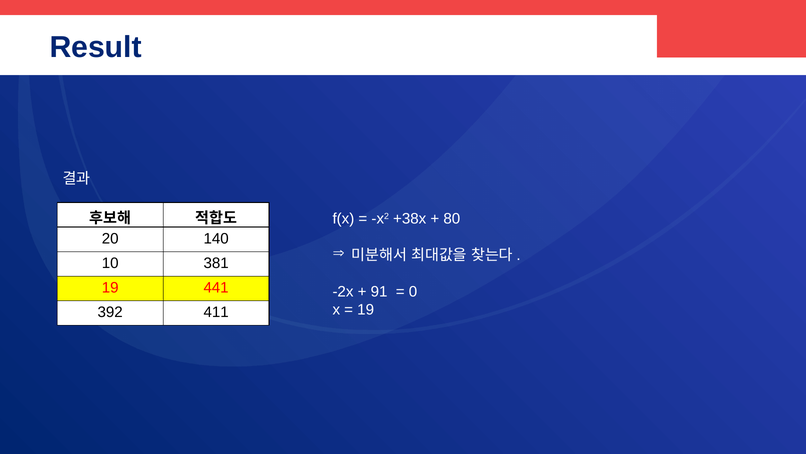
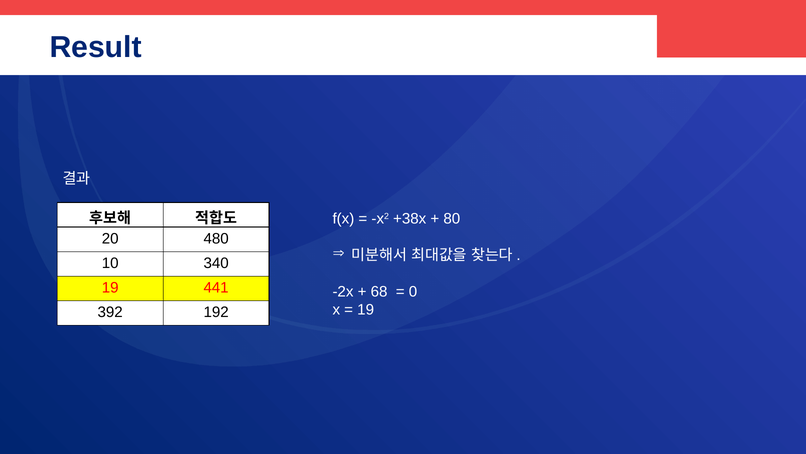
140: 140 -> 480 (216, 239)
381: 381 -> 340 (216, 263)
91: 91 -> 68 (379, 291)
411: 411 -> 192 (216, 312)
